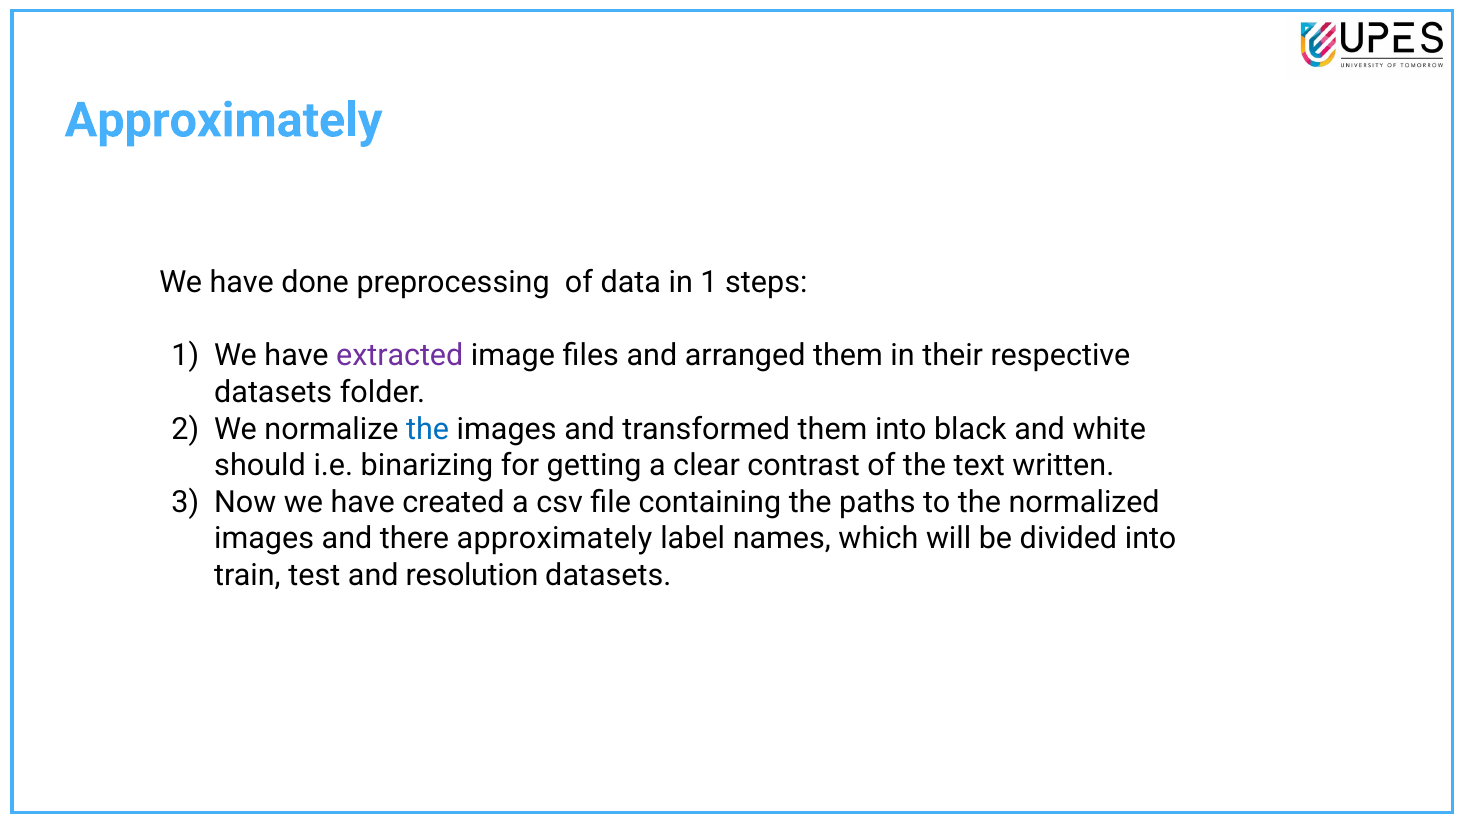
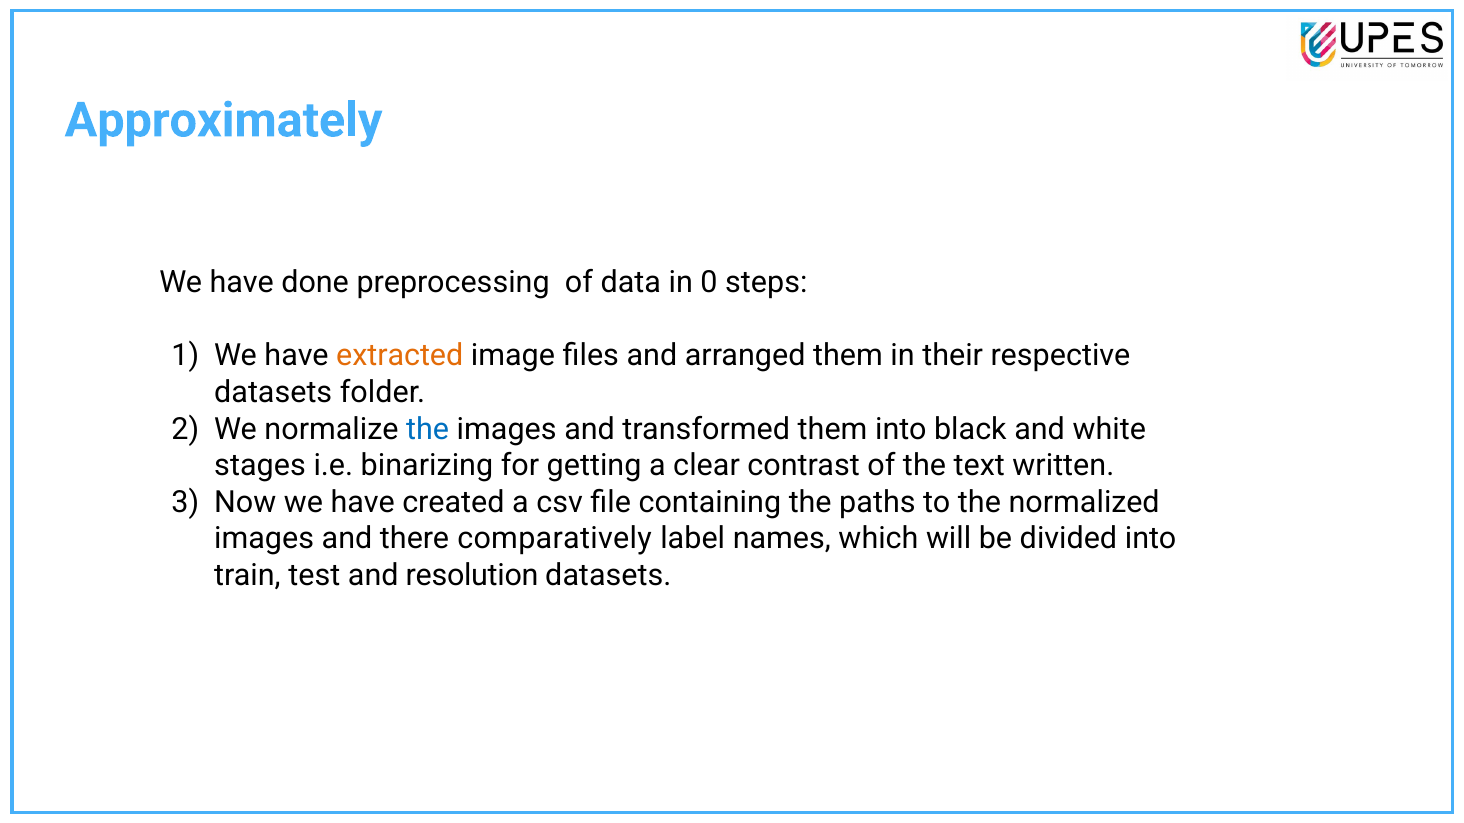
in 1: 1 -> 0 (709, 283)
extracted colour: purple -> orange (400, 356)
should: should -> stages (260, 466)
there approximately: approximately -> comparatively (555, 539)
